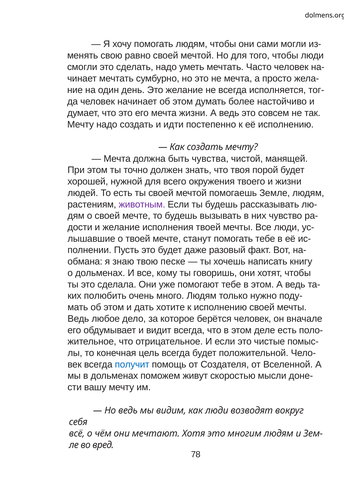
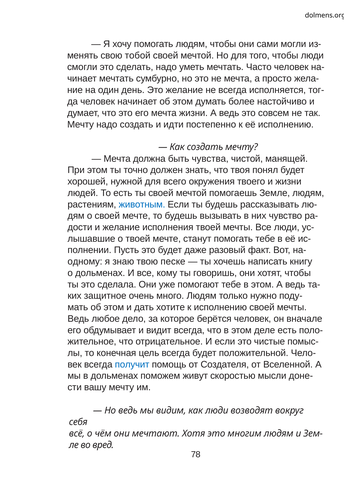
равно: равно -> тобой (138, 55)
порой: порой -> понял (265, 170)
животным colour: purple -> blue (142, 204)
обмана: обмана -> одному (85, 261)
полюбить: полюбить -> защитное (105, 295)
